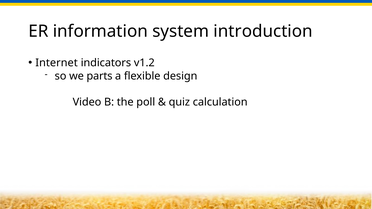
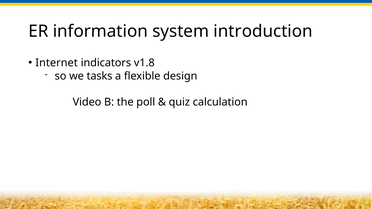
v1.2: v1.2 -> v1.8 (144, 63)
parts: parts -> tasks (100, 76)
